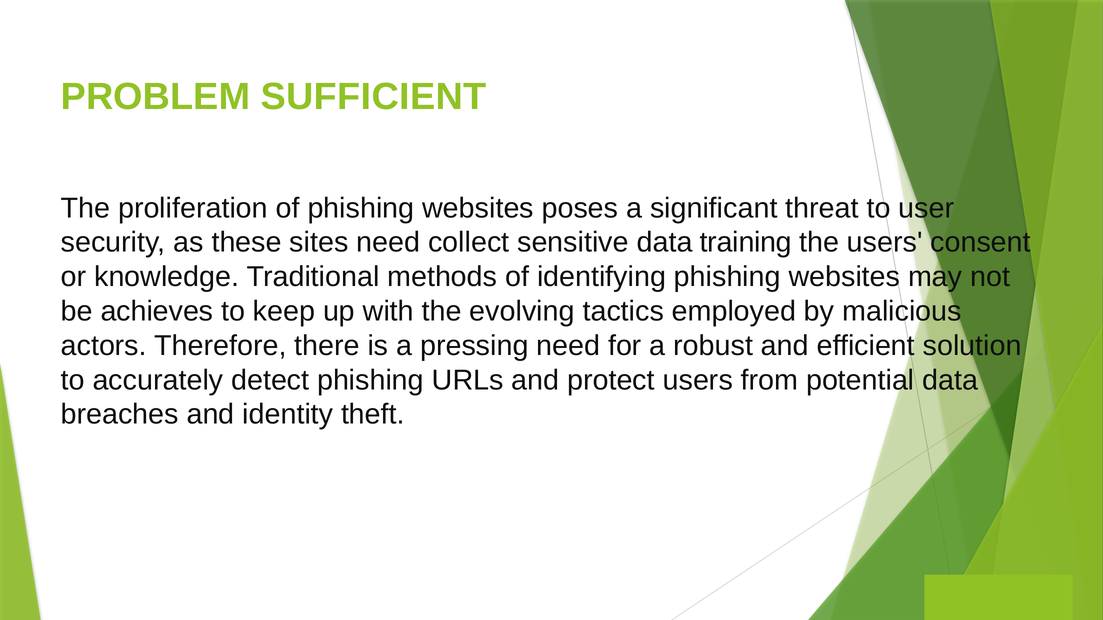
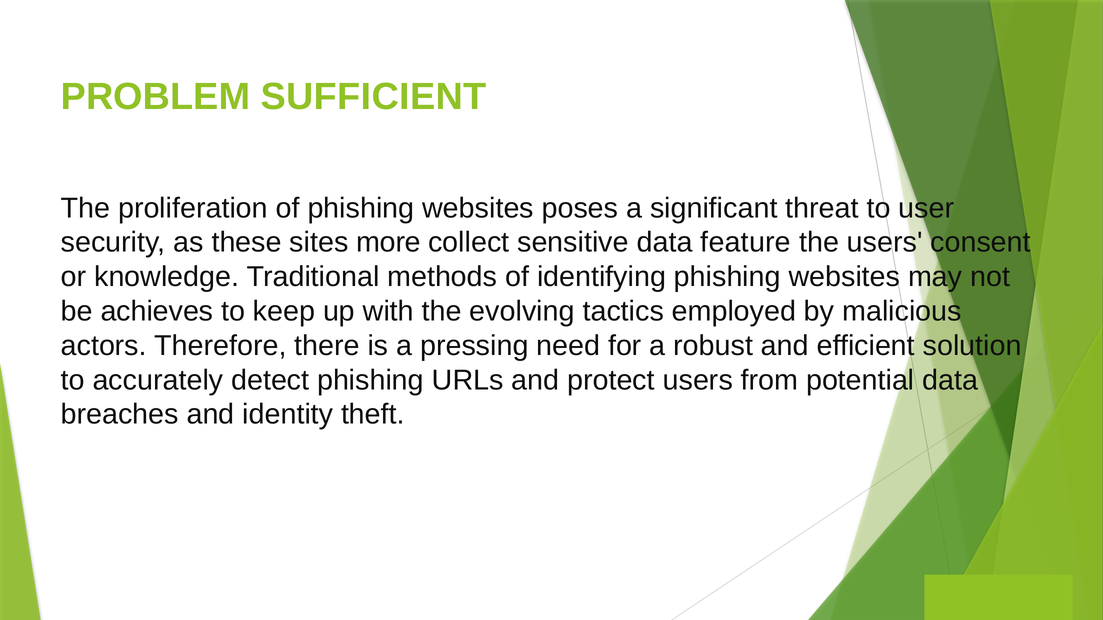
sites need: need -> more (388, 243)
training: training -> feature (746, 243)
